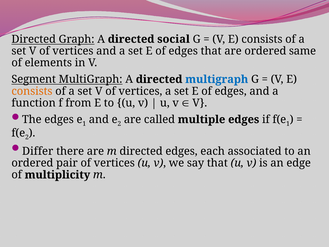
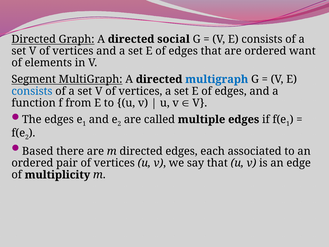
same: same -> want (302, 51)
consists colour: orange -> blue (32, 91)
Differ: Differ -> Based (38, 151)
